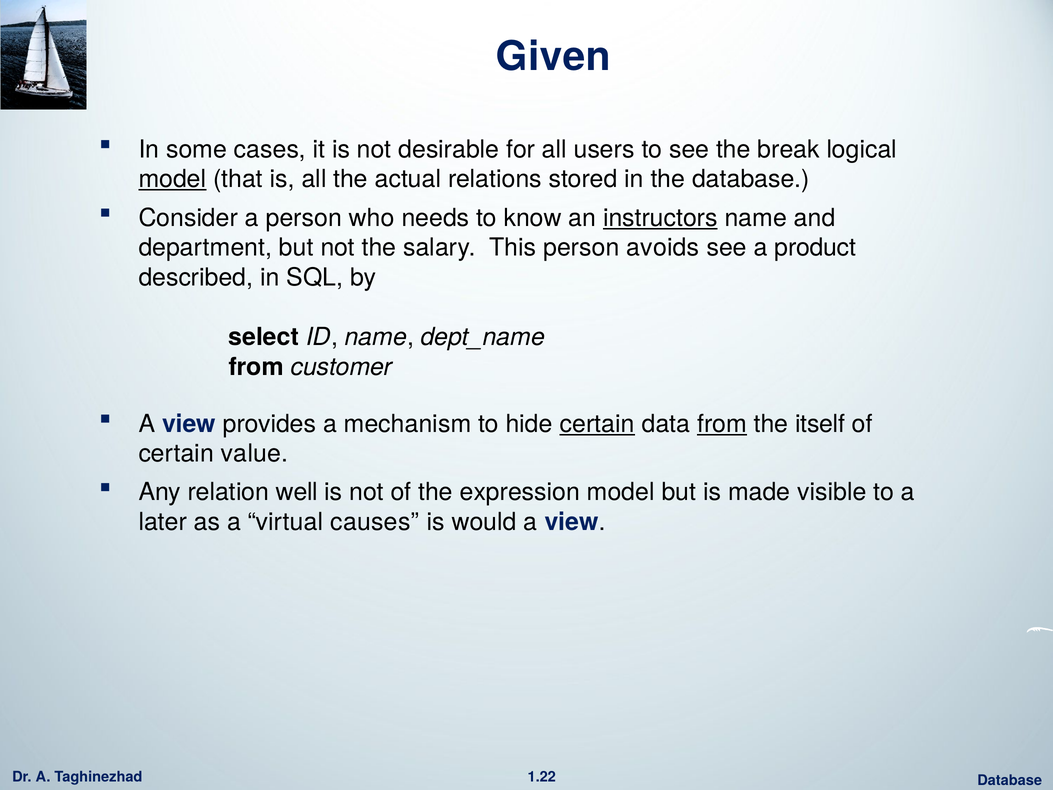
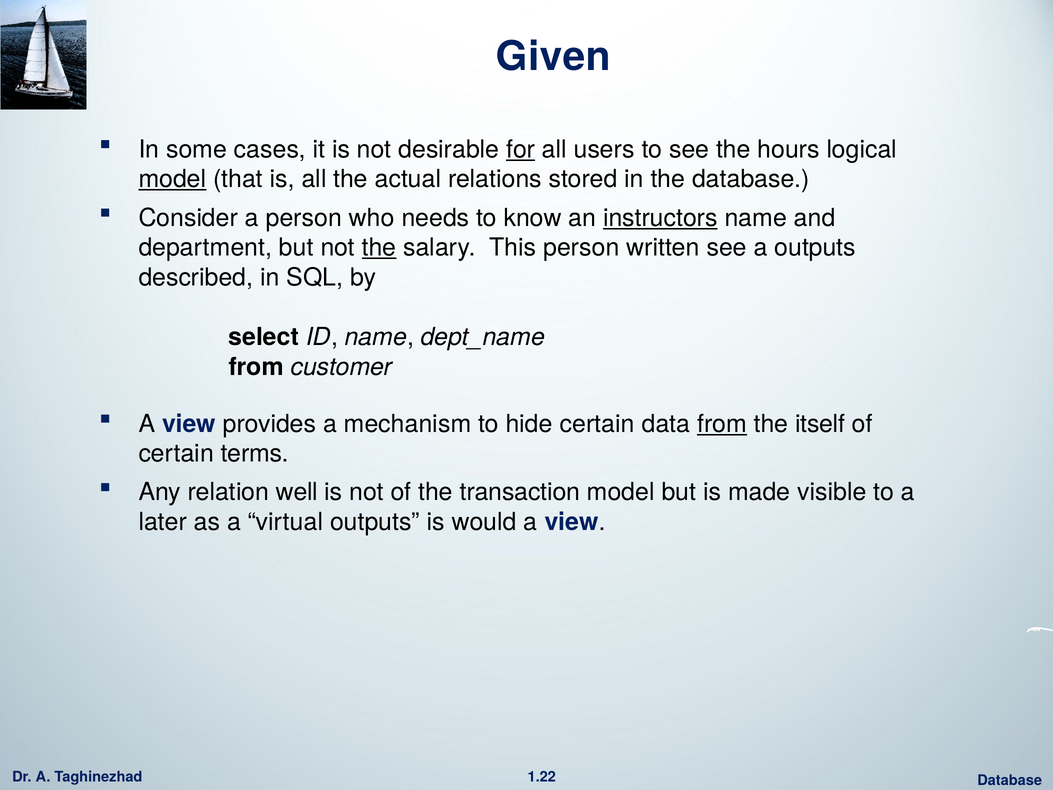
for underline: none -> present (521, 149)
break: break -> hours (789, 149)
the underline: none -> present (379, 248)
avoids: avoids -> written (663, 248)
a product: product -> outputs (815, 248)
certain underline: present -> none (597, 424)
value: value -> terms (255, 454)
expression: expression -> transaction (520, 492)
virtual causes: causes -> outputs (375, 522)
